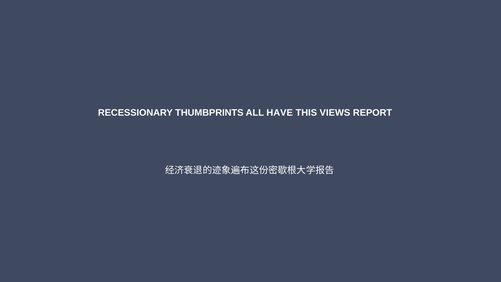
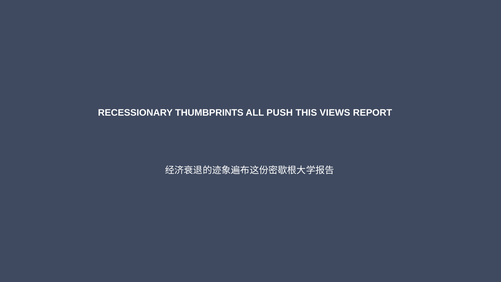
HAVE: HAVE -> PUSH (280, 113)
